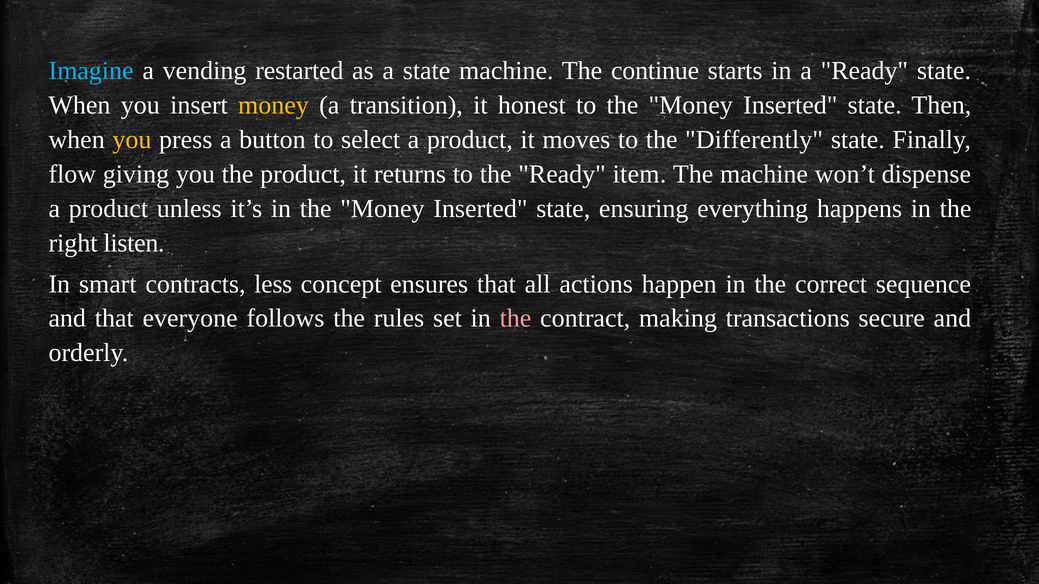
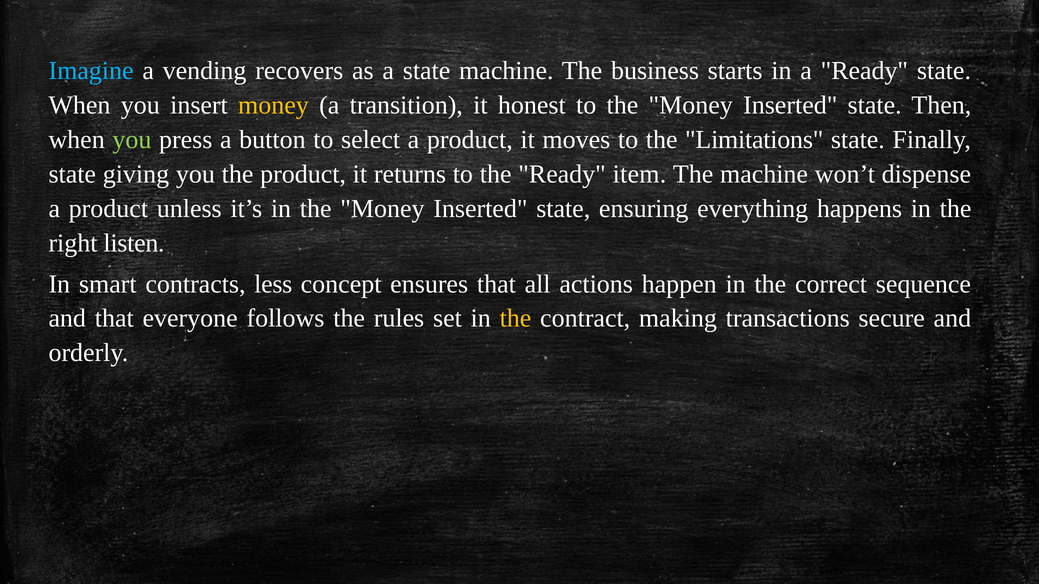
restarted: restarted -> recovers (299, 71)
continue: continue -> business (655, 71)
you colour: yellow -> light green (132, 140)
Differently: Differently -> Limitations (754, 140)
flow: flow -> state (72, 174)
the colour: pink -> yellow (515, 319)
